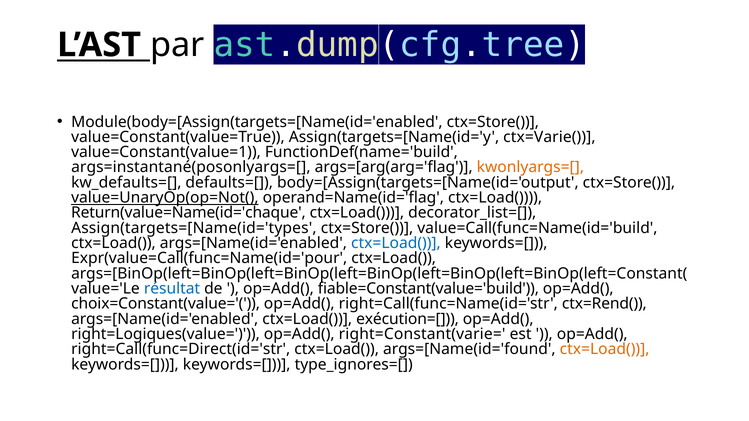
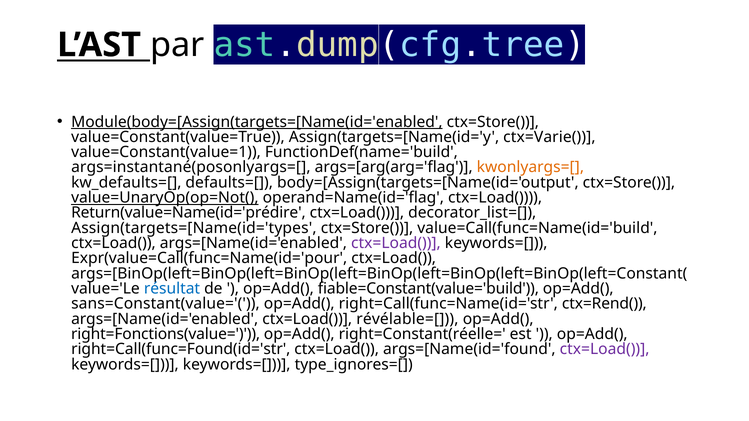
Module(body=[Assign(targets=[Name(id='enabled underline: none -> present (257, 122)
Return(value=Name(id='chaque: Return(value=Name(id='chaque -> Return(value=Name(id='prédire (188, 213)
ctx=Load( colour: blue -> purple (396, 243)
choix=Constant(value='(: choix=Constant(value='( -> sans=Constant(value='( (165, 304)
exécution=[: exécution=[ -> révélable=[ (407, 319)
right=Logiques(value=: right=Logiques(value= -> right=Fonctions(value= (166, 334)
right=Constant(varie=: right=Constant(varie= -> right=Constant(réelle= (422, 334)
right=Call(func=Direct(id='str: right=Call(func=Direct(id='str -> right=Call(func=Found(id='str (181, 350)
ctx=Load( colour: orange -> purple (605, 350)
